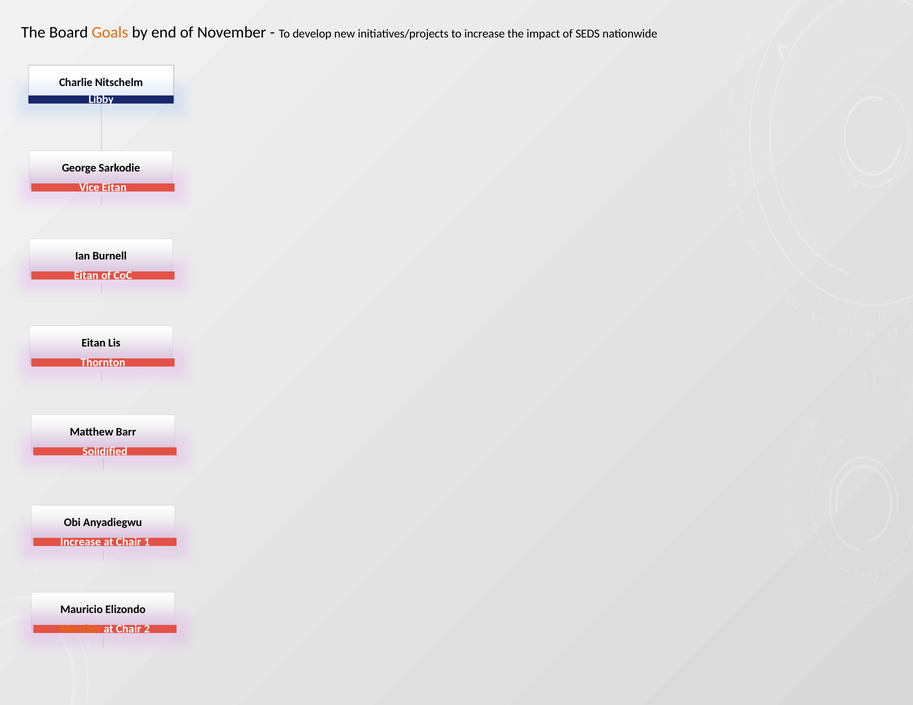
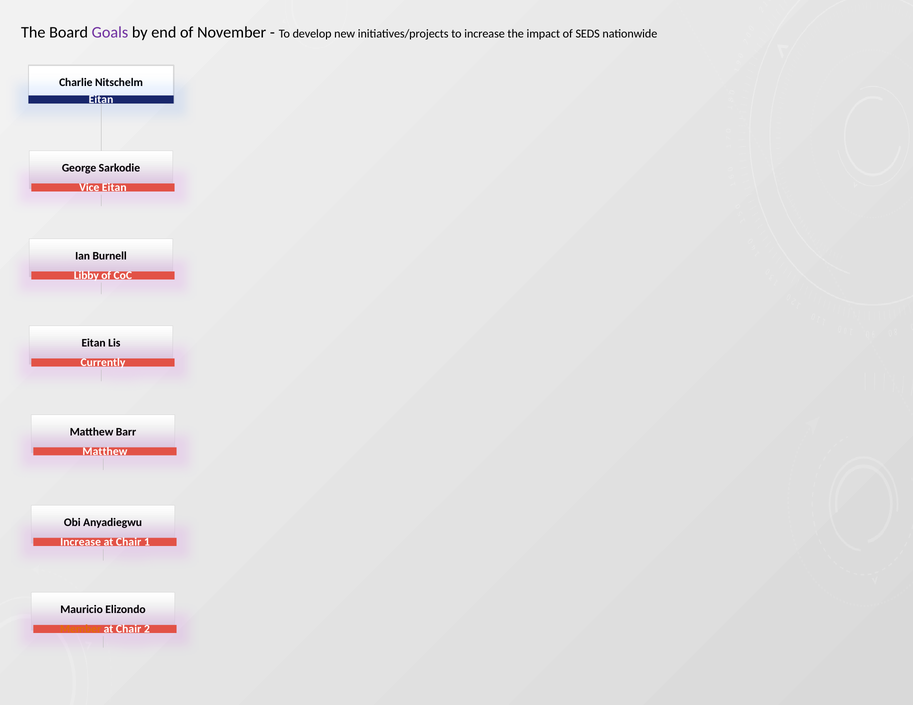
Goals colour: orange -> purple (110, 33)
Libby: Libby -> Eitan (101, 99)
Eitan: Eitan -> Libby (86, 276)
Thornton: Thornton -> Currently (103, 363)
Solidified: Solidified -> Matthew (105, 452)
